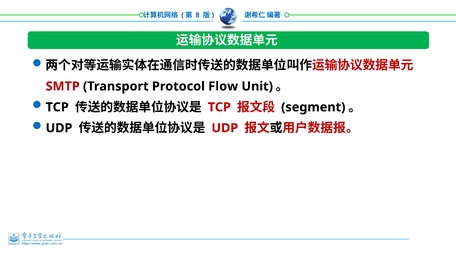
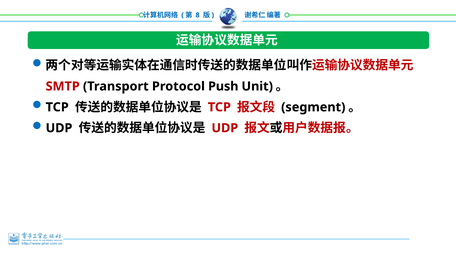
Flow: Flow -> Push (223, 86)
